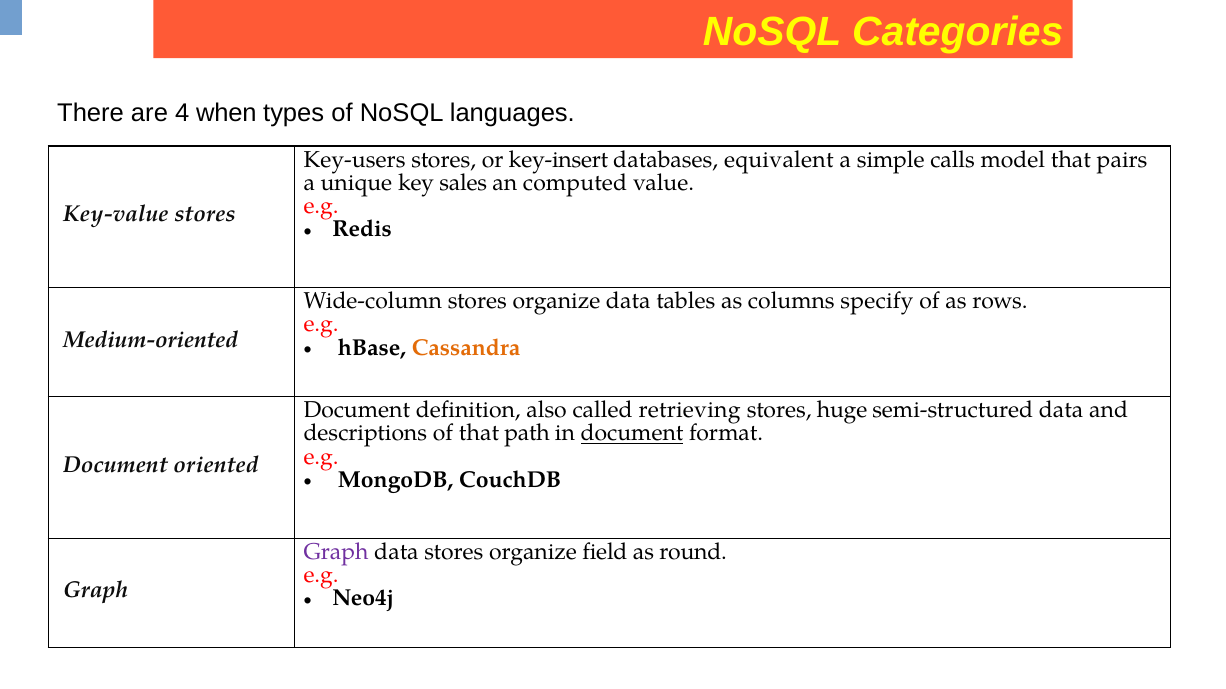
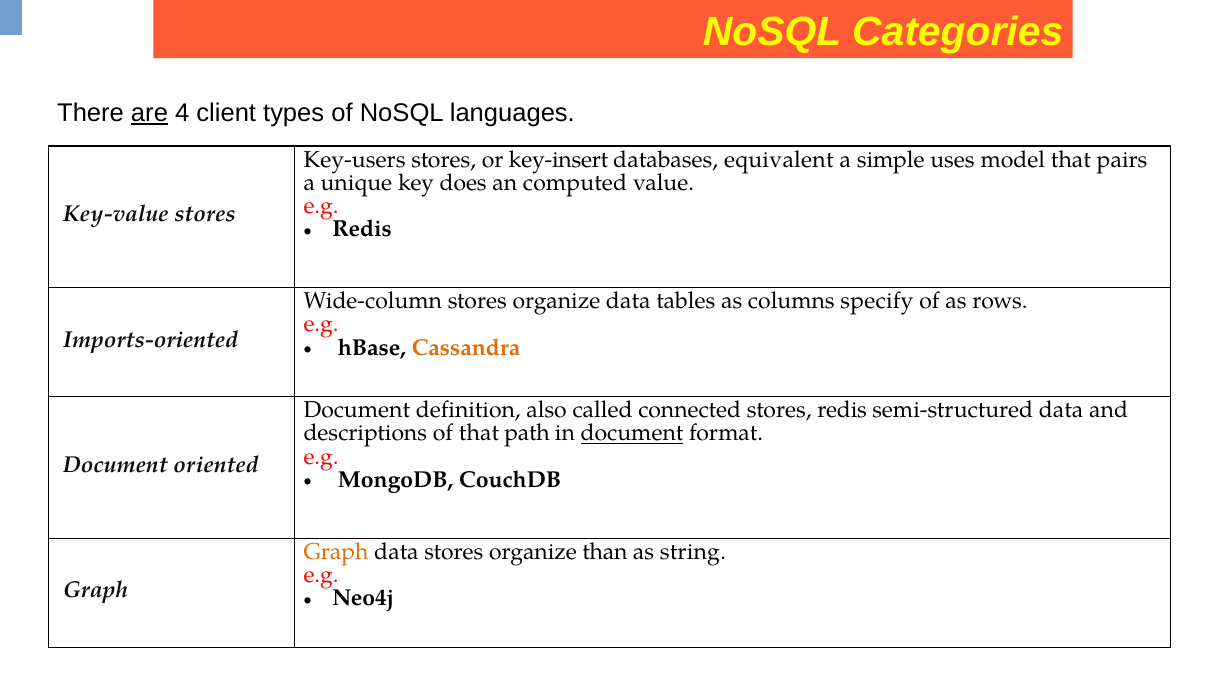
are underline: none -> present (149, 113)
when: when -> client (226, 113)
calls: calls -> uses (953, 160)
sales: sales -> does (463, 183)
Medium-oriented: Medium-oriented -> Imports-oriented (151, 340)
retrieving: retrieving -> connected (690, 411)
stores huge: huge -> redis (842, 411)
Graph colour: purple -> orange (336, 552)
field: field -> than (605, 552)
round: round -> string (693, 552)
